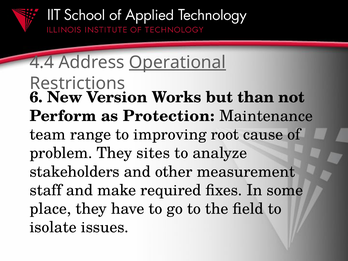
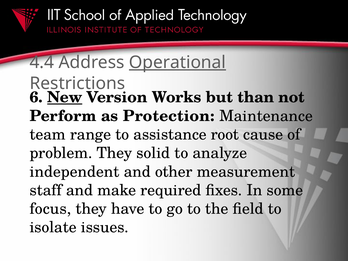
New underline: none -> present (65, 97)
improving: improving -> assistance (170, 135)
sites: sites -> solid (153, 153)
stakeholders: stakeholders -> independent (75, 172)
place: place -> focus (50, 209)
